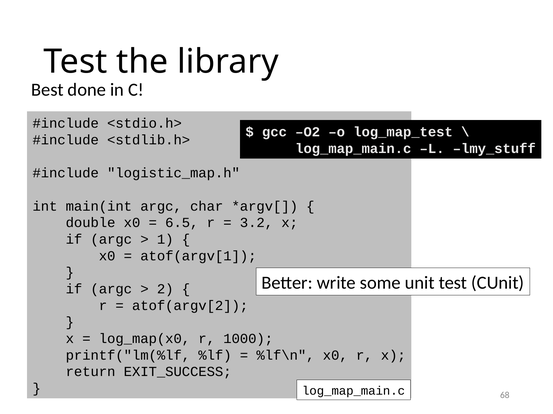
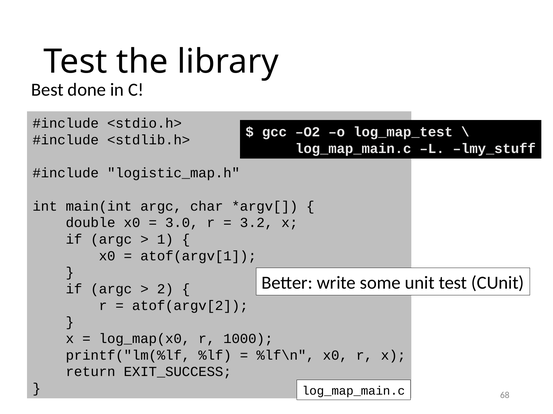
6.5: 6.5 -> 3.0 (182, 223)
